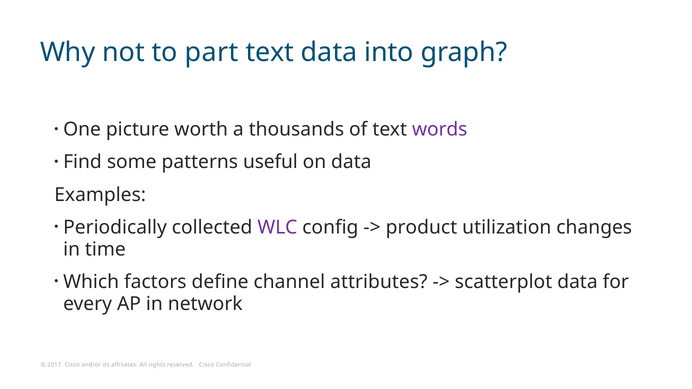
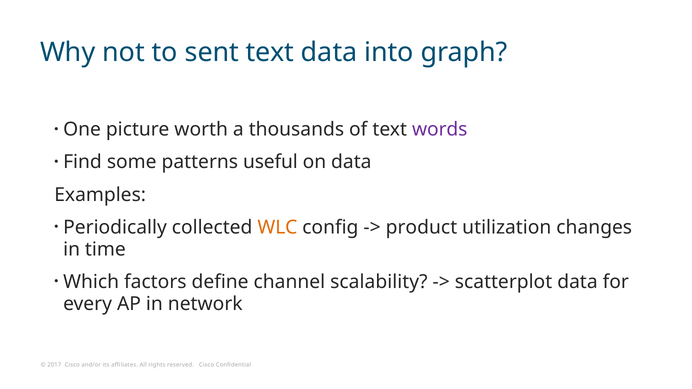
part: part -> sent (212, 52)
WLC colour: purple -> orange (277, 227)
attributes: attributes -> scalability (379, 282)
